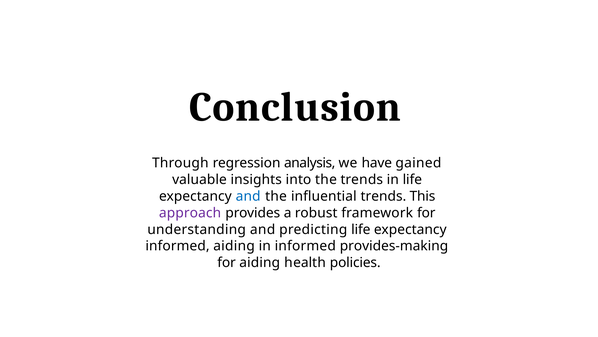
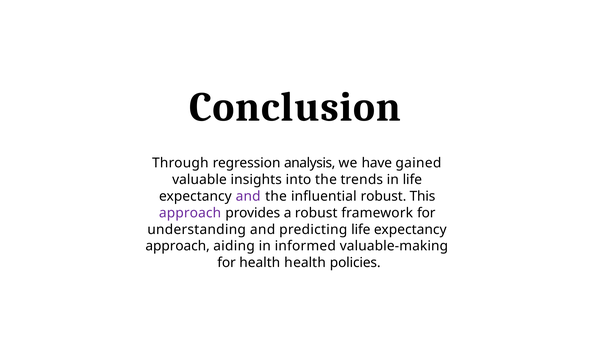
and colour: blue -> purple (248, 196)
inﬂuential trends: trends -> robust (383, 196)
informed: informed -> approach (178, 246)
provides-making: provides-making -> valuable-making (394, 246)
for aiding: aiding -> health (260, 262)
